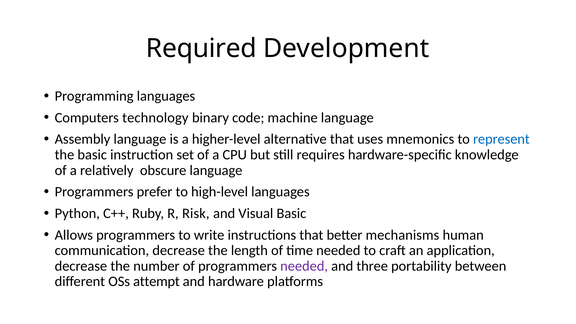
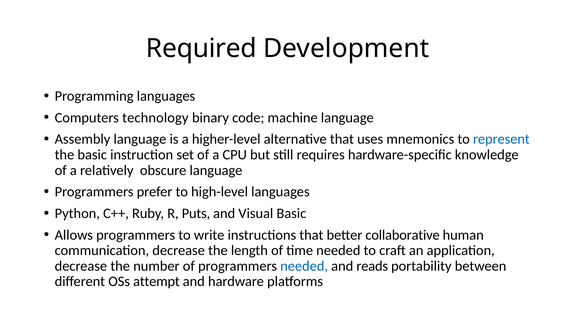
Risk: Risk -> Puts (196, 213)
mechanisms: mechanisms -> collaborative (403, 235)
needed colour: purple -> blue (304, 266)
three: three -> reads (372, 266)
